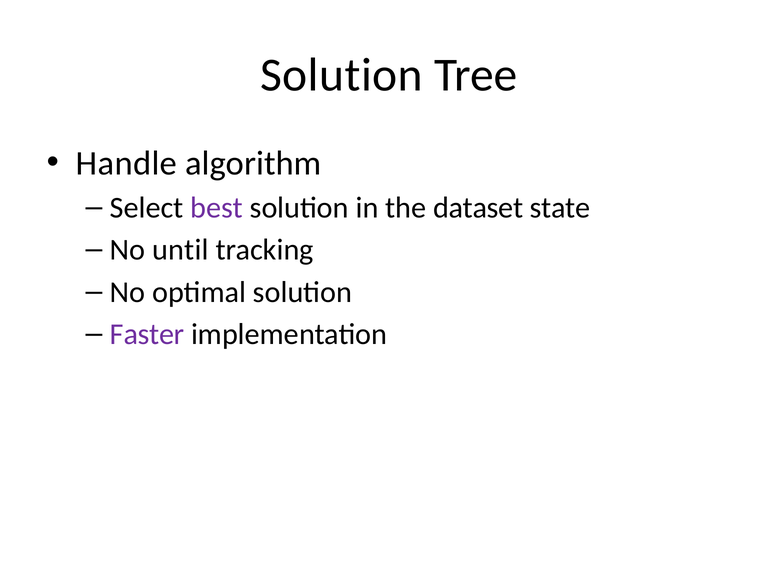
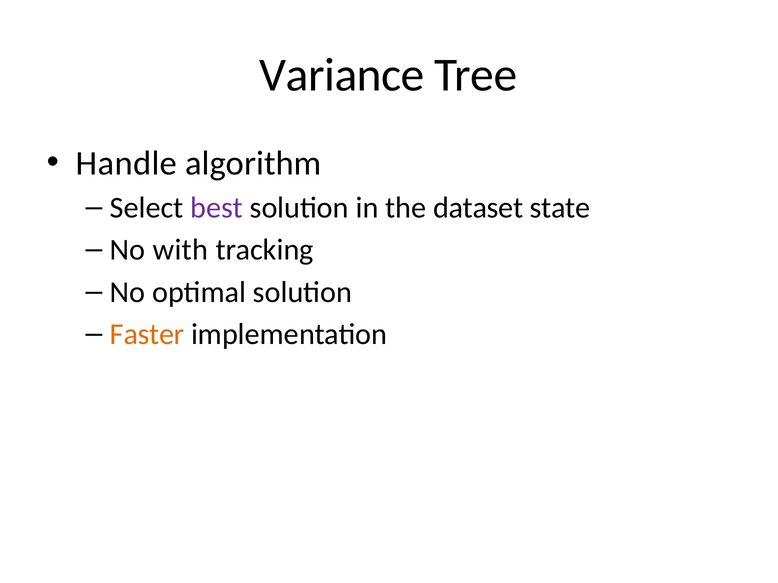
Solution: Solution -> Variance (342, 75)
until: until -> with (180, 250)
Faster colour: purple -> orange (147, 335)
